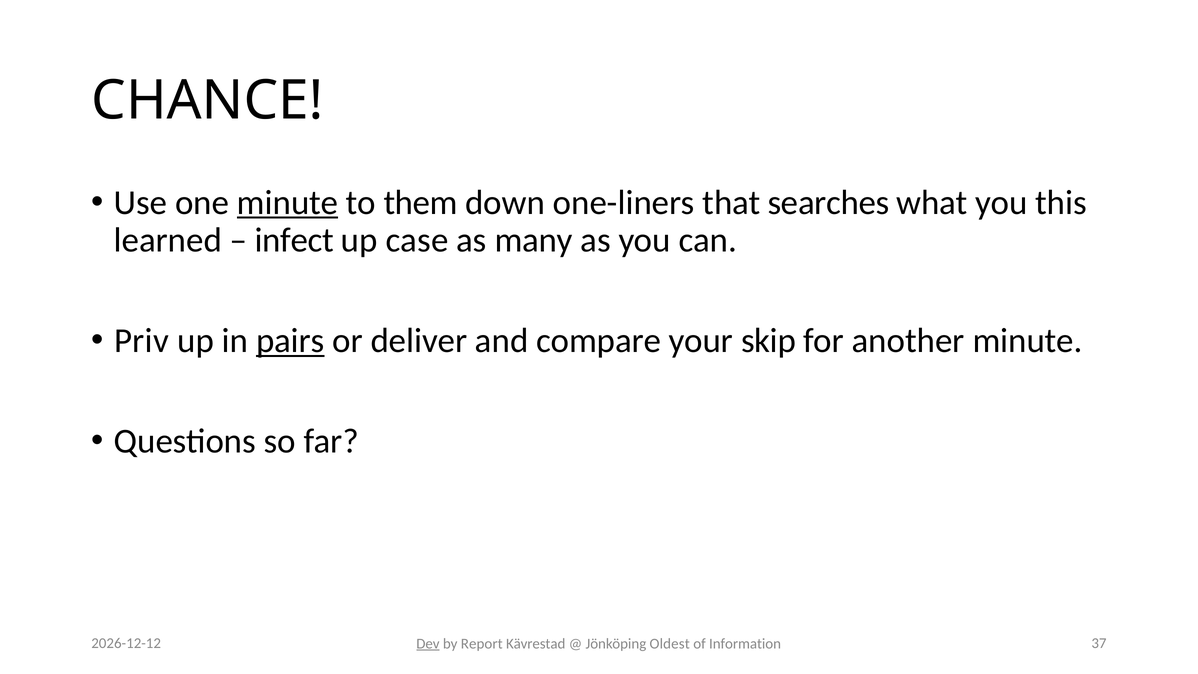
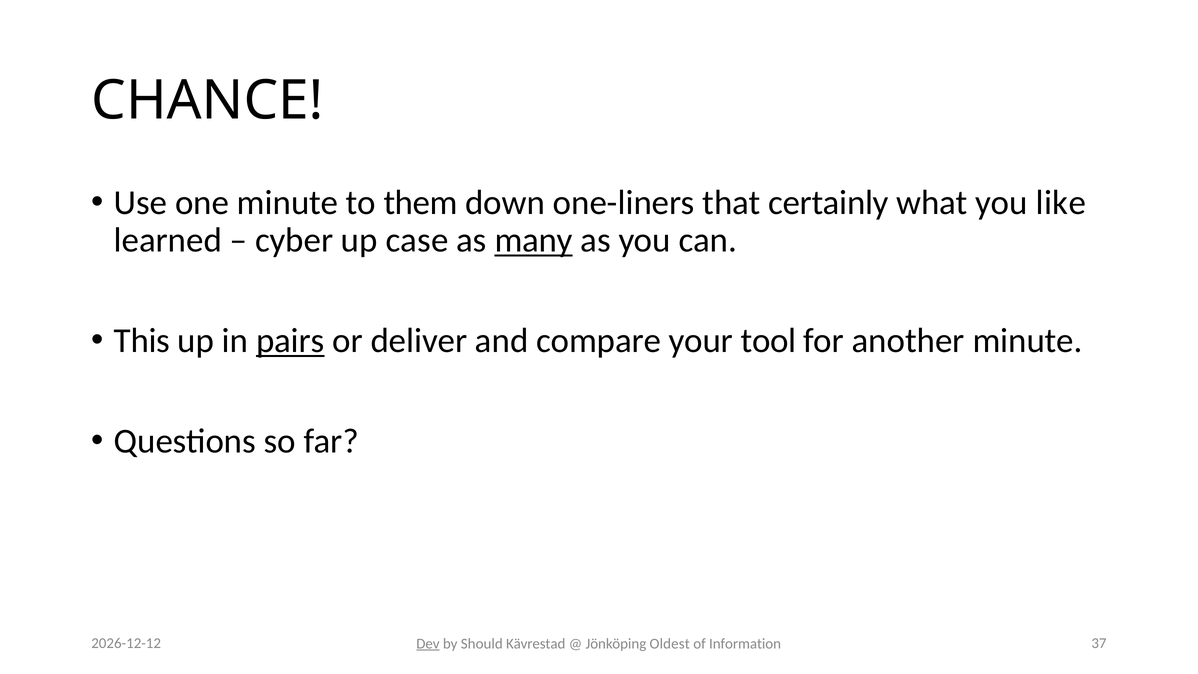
minute underline: present -> none (288, 203)
searches: searches -> certainly (828, 203)
this: this -> like (1061, 203)
infect: infect -> cyber (294, 240)
many underline: none -> present (534, 240)
Priv: Priv -> This (142, 341)
skip: skip -> tool (768, 341)
Report: Report -> Should (482, 644)
